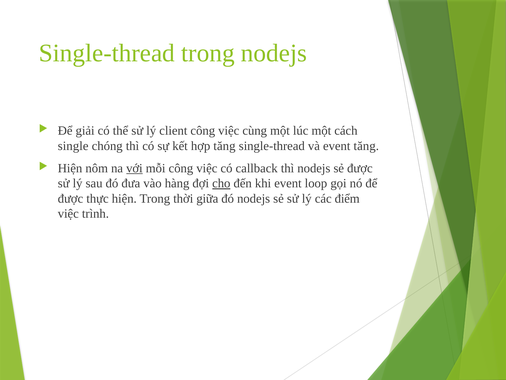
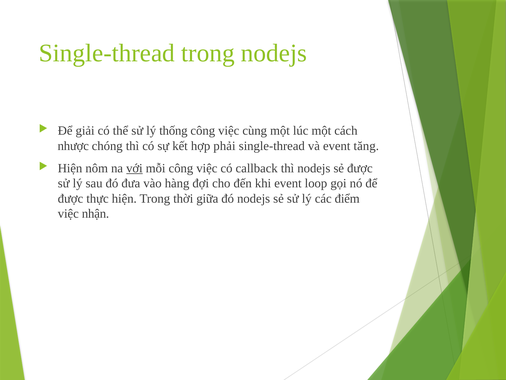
client: client -> thống (173, 131)
single: single -> nhược (73, 146)
hợp tăng: tăng -> phải (224, 146)
cho underline: present -> none (221, 183)
trình: trình -> nhận (95, 214)
